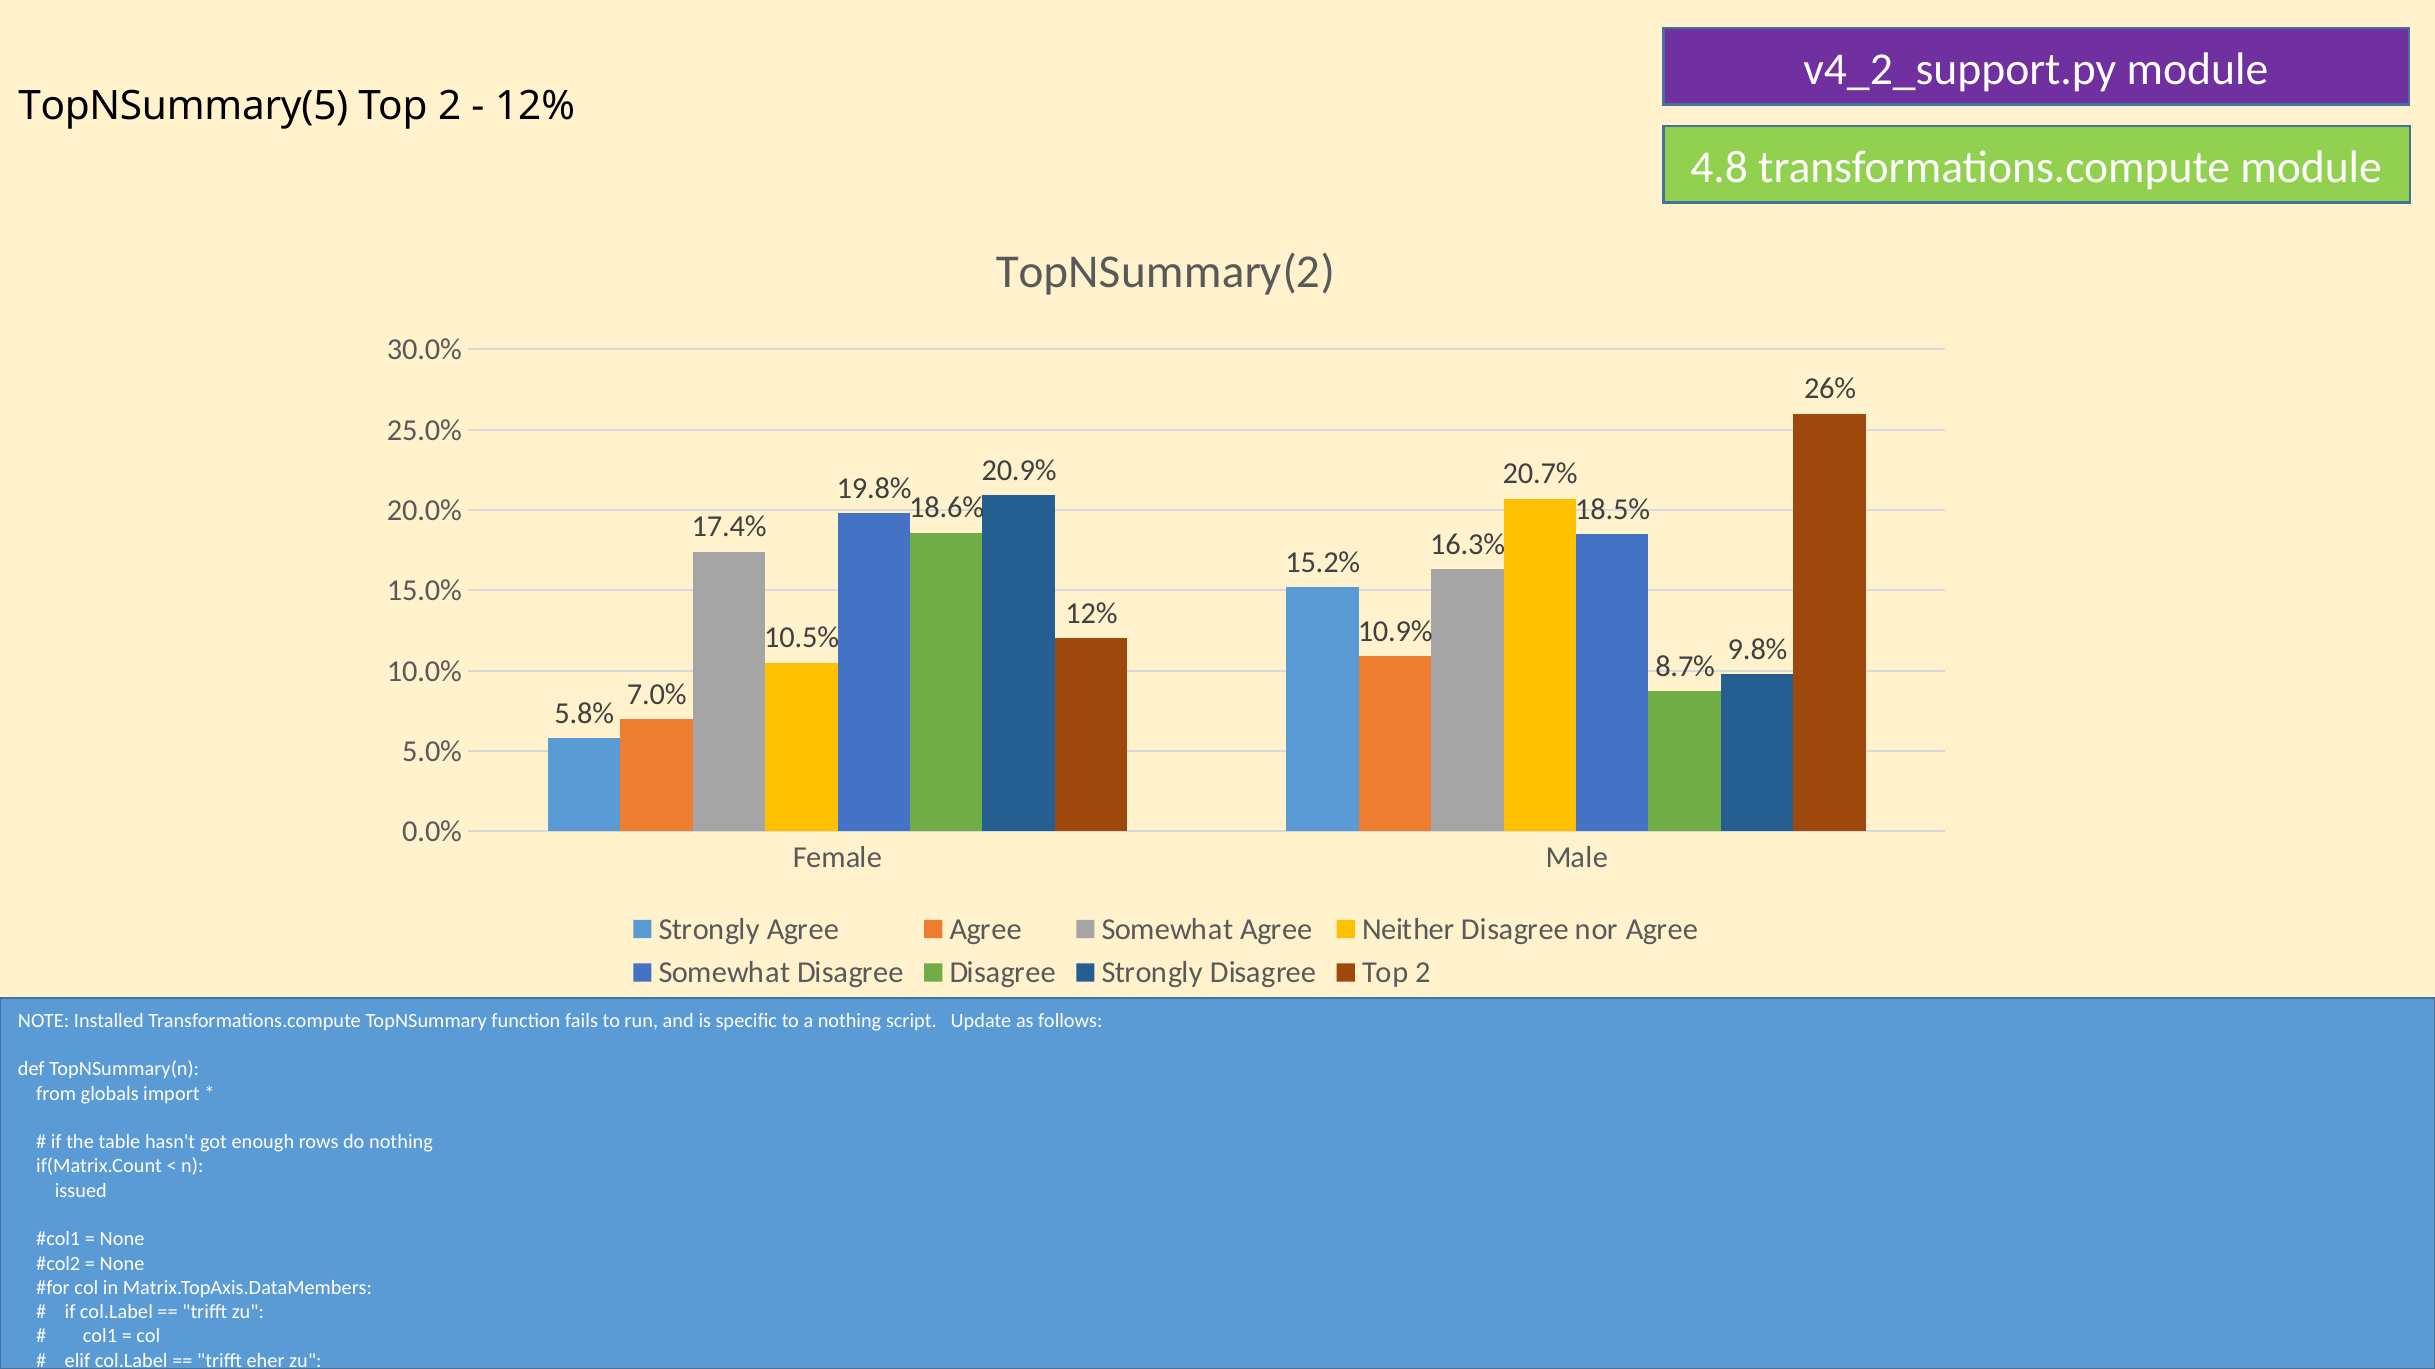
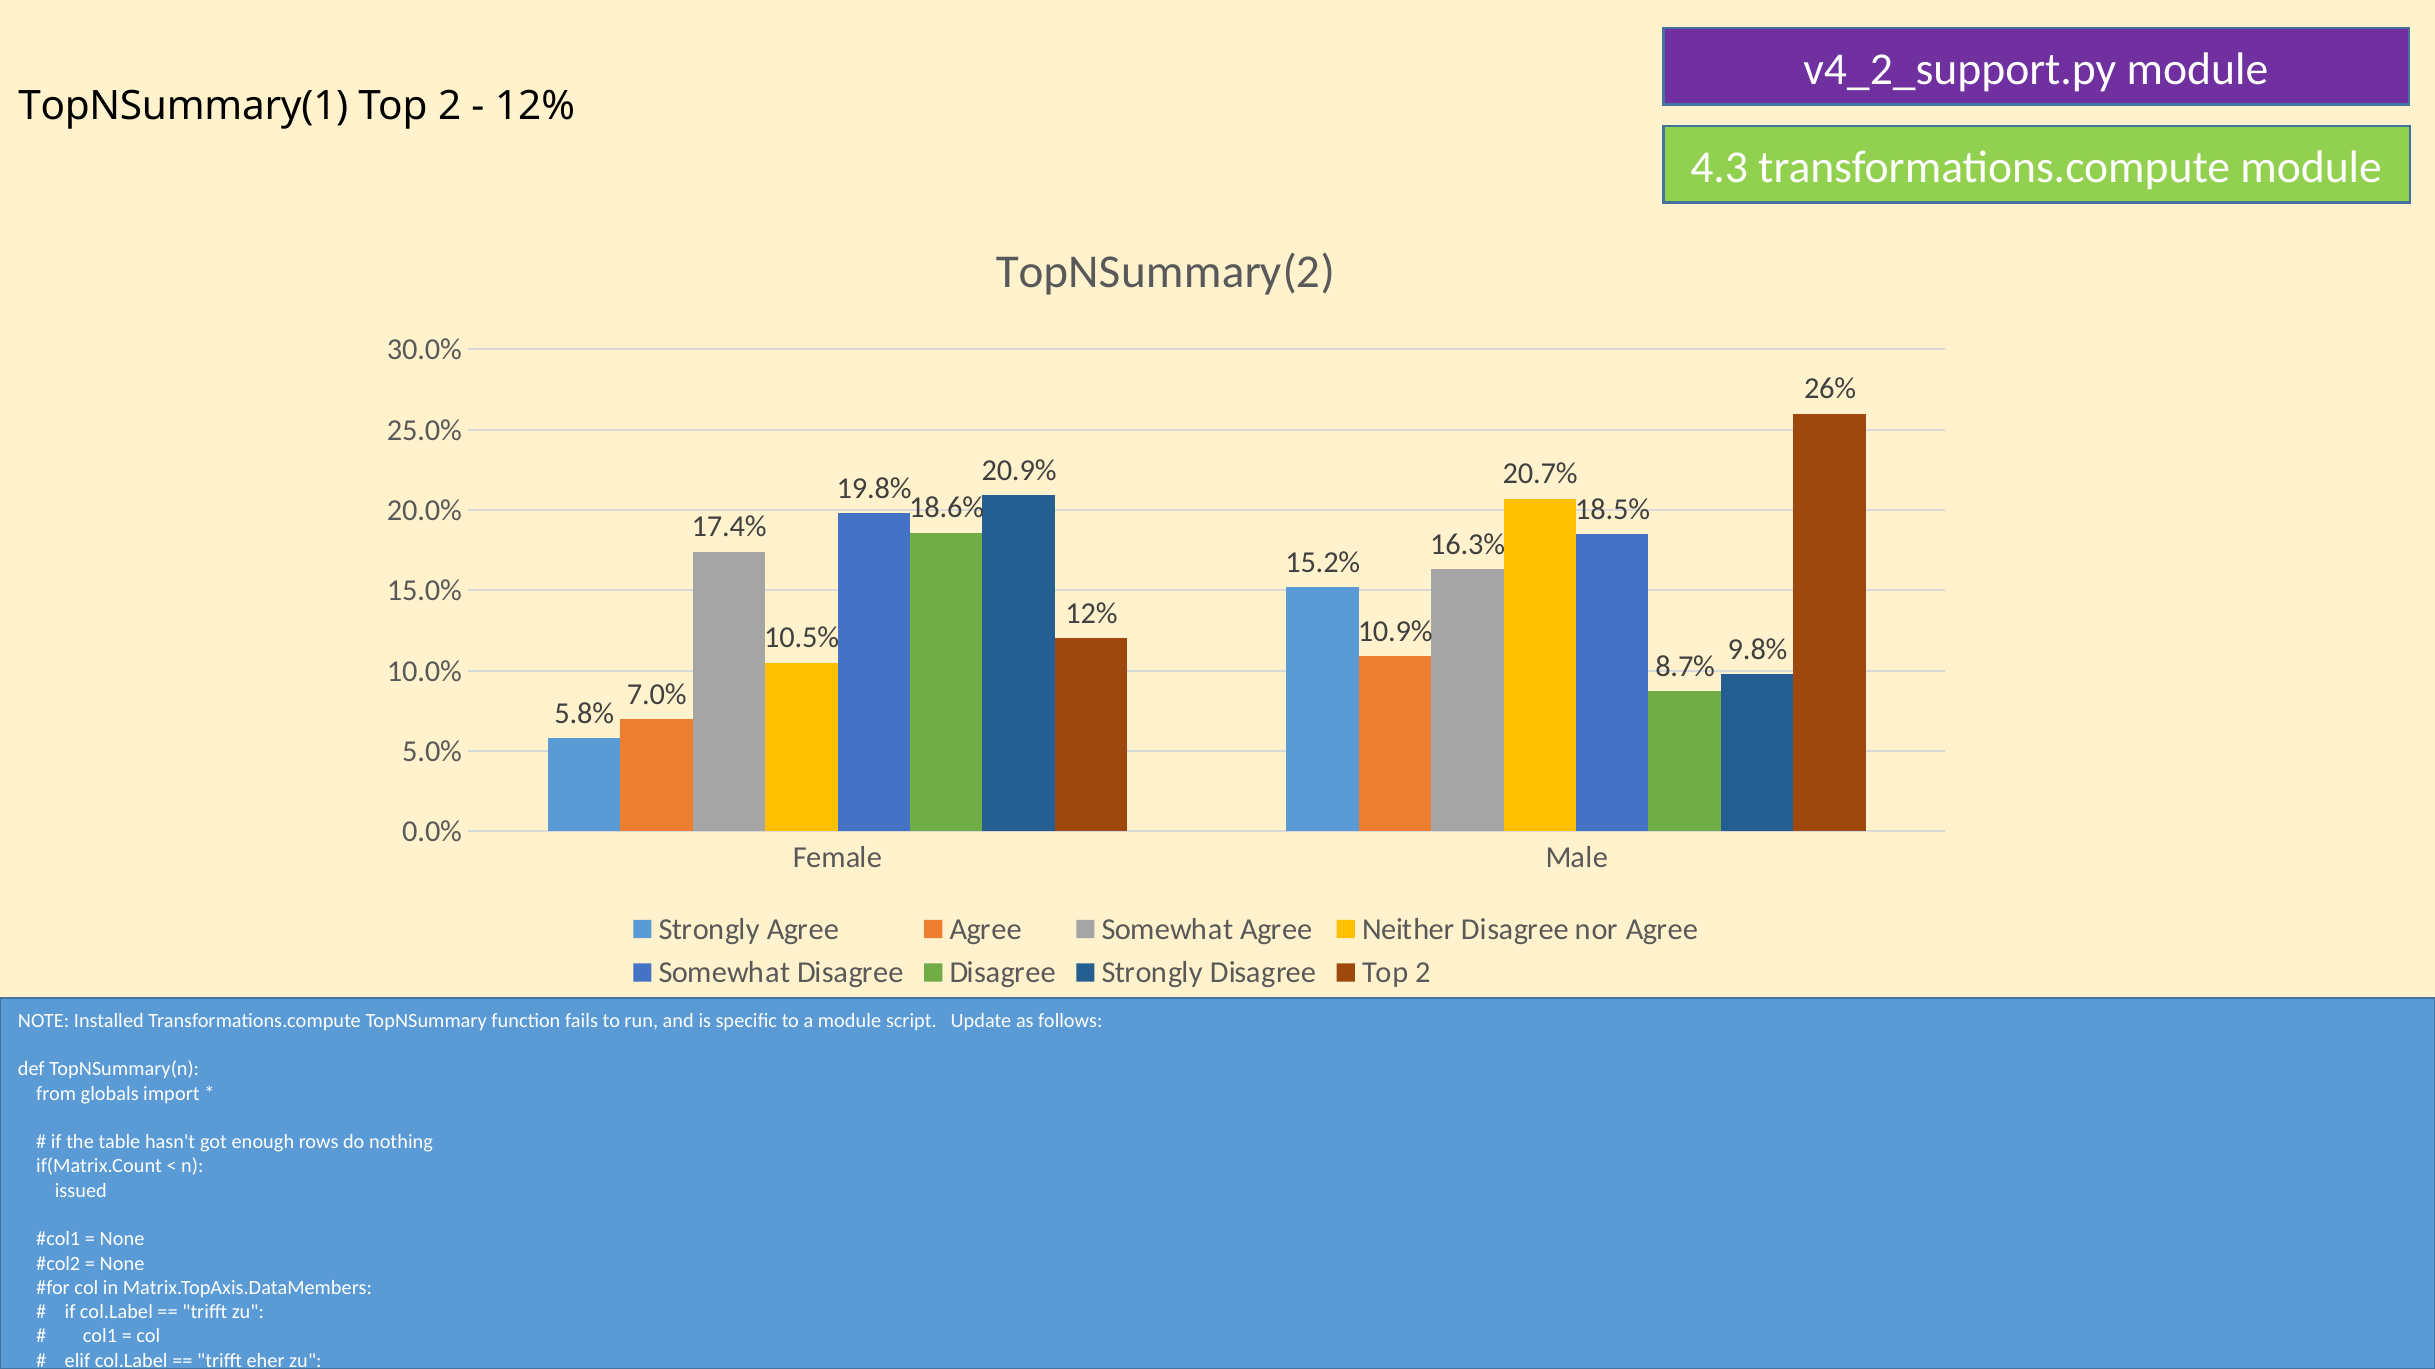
TopNSummary(5: TopNSummary(5 -> TopNSummary(1 (183, 106)
4.8: 4.8 -> 4.3 (1719, 167)
a nothing: nothing -> module (850, 1021)
